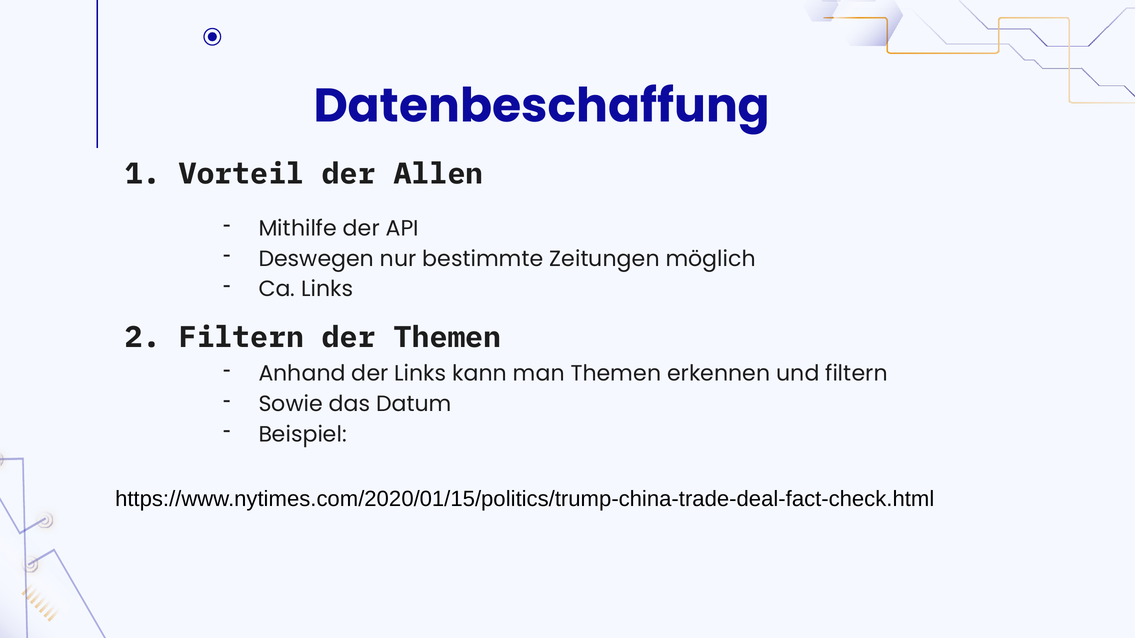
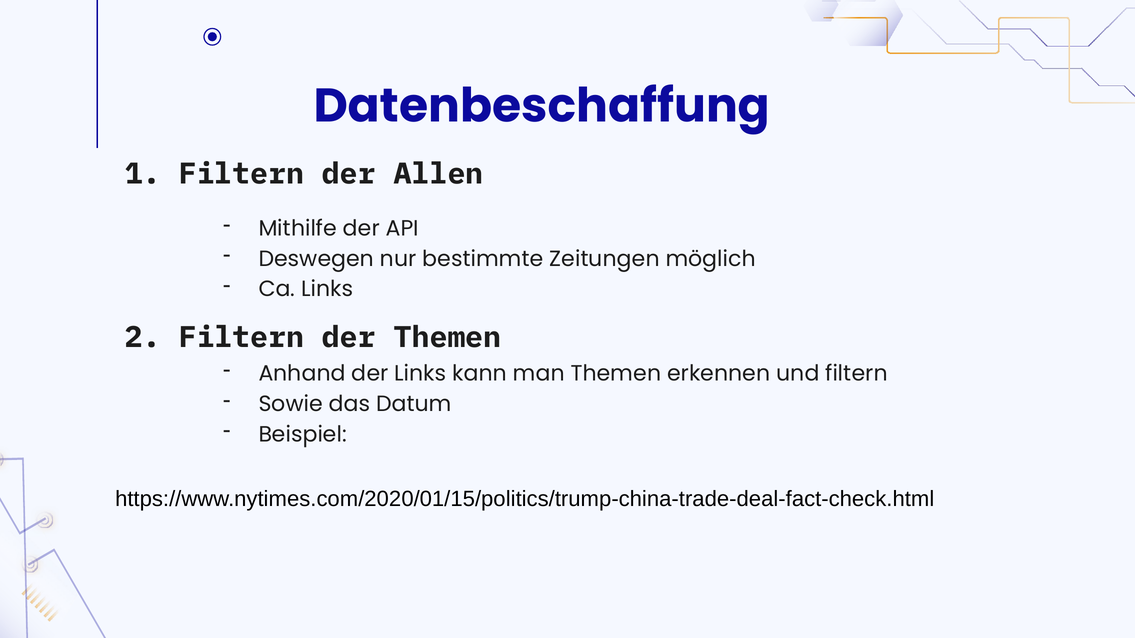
1 Vorteil: Vorteil -> Filtern (241, 174)
